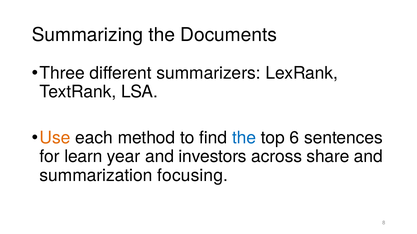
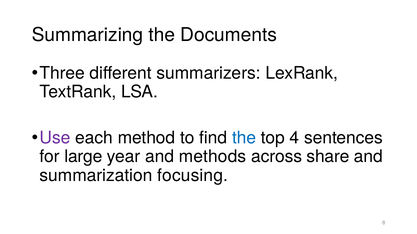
Use colour: orange -> purple (55, 138)
6: 6 -> 4 (294, 138)
learn: learn -> large (83, 157)
investors: investors -> methods (212, 157)
